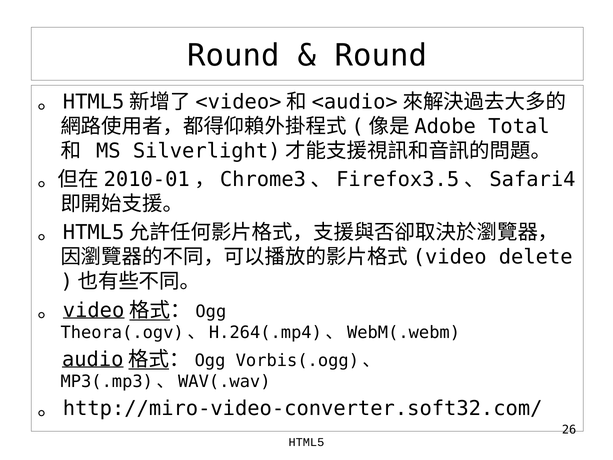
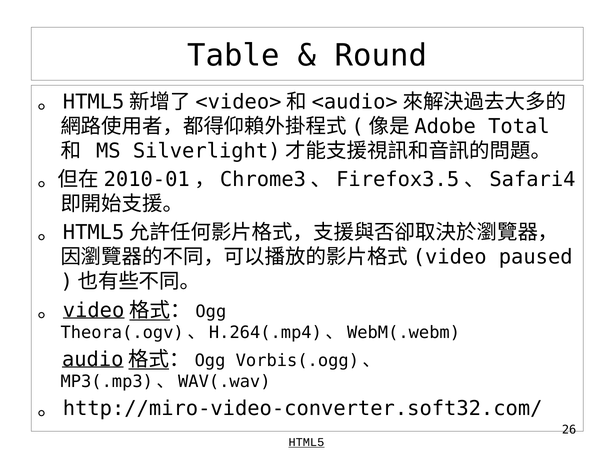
Round: Round -> Table (233, 56)
delete: delete -> paused (536, 257)
HTML5 underline: none -> present (306, 442)
